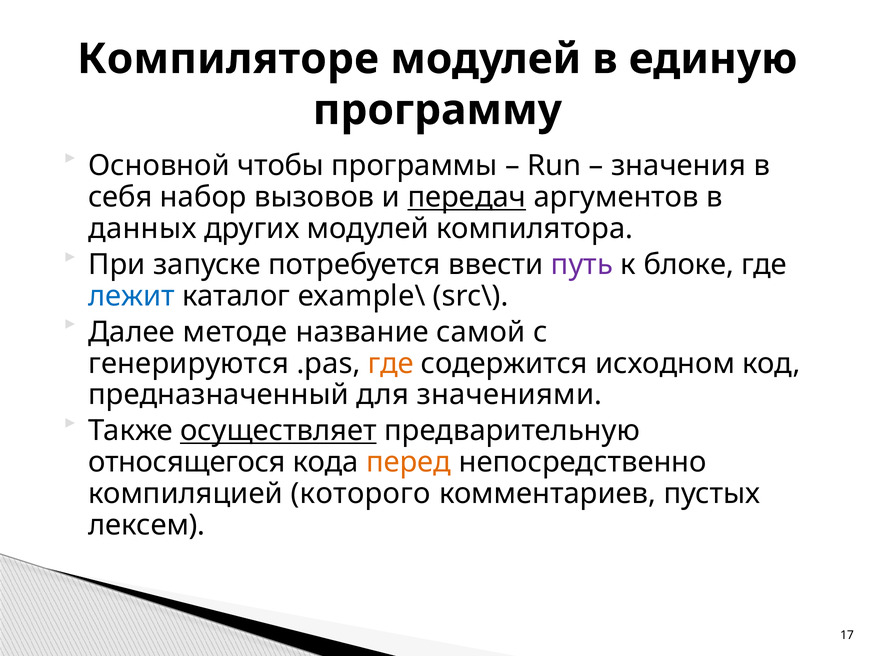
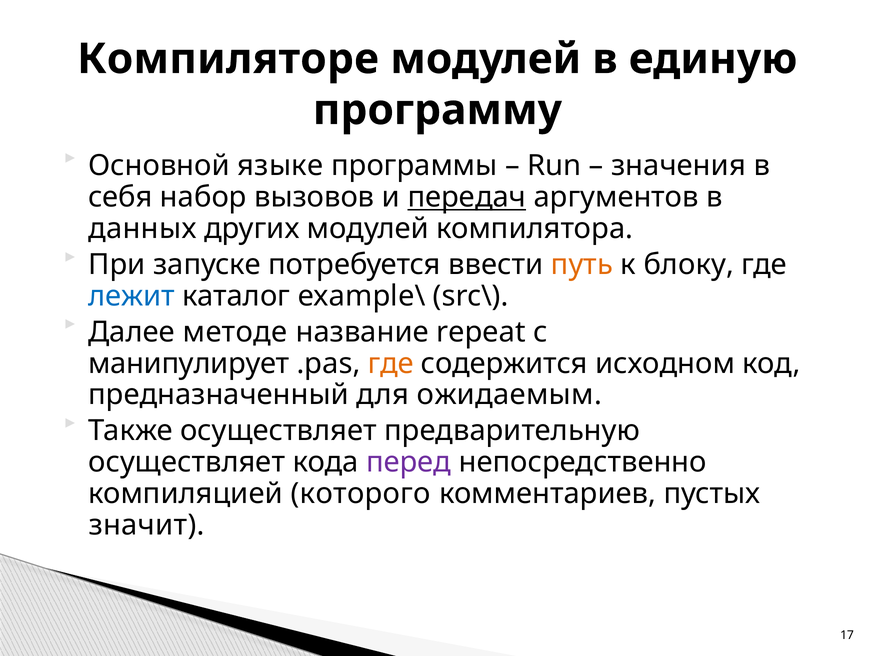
чтобы: чтобы -> языке (280, 166)
путь colour: purple -> orange (582, 265)
блоке: блоке -> блоку (689, 265)
самой: самой -> repeat (481, 332)
генерируются: генерируются -> манипулирует (189, 364)
значениями: значениями -> ожидаемым (509, 395)
осуществляет underline: present -> none (278, 431)
относящегося: относящегося -> осуществляет (187, 462)
перед colour: orange -> purple (409, 462)
лексем: лексем -> значит (147, 525)
